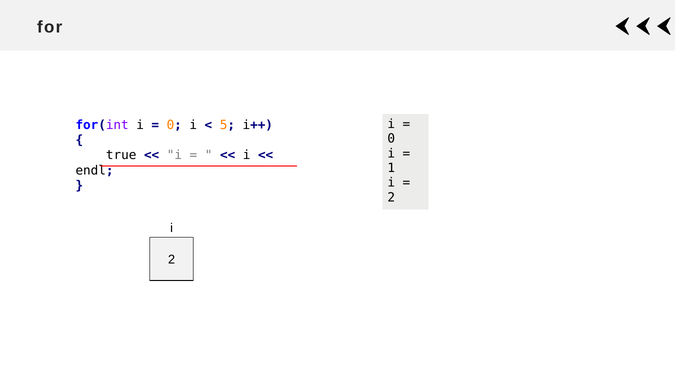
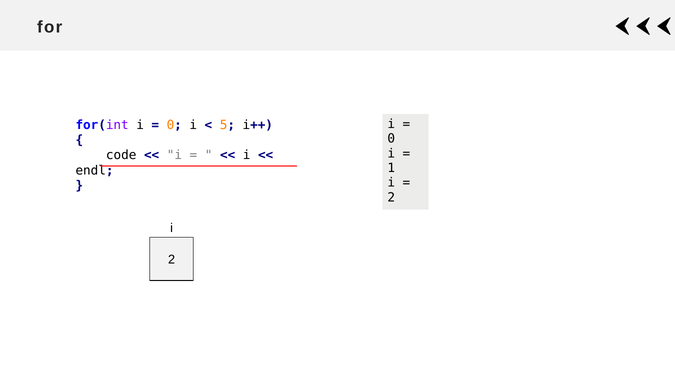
true: true -> code (121, 155)
